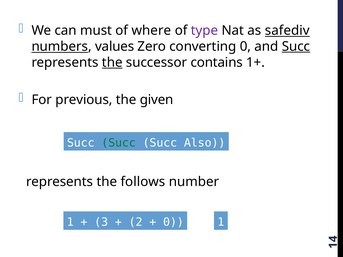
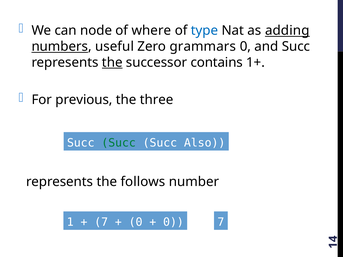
must: must -> node (96, 30)
type colour: purple -> blue (205, 30)
safediv: safediv -> adding (287, 30)
values: values -> useful (114, 46)
converting: converting -> grammars (203, 46)
Succ underline: present -> none (296, 46)
given: given -> three (157, 100)
3: 3 -> 7 (101, 222)
2: 2 -> 0 (136, 222)
0 1: 1 -> 7 (221, 222)
